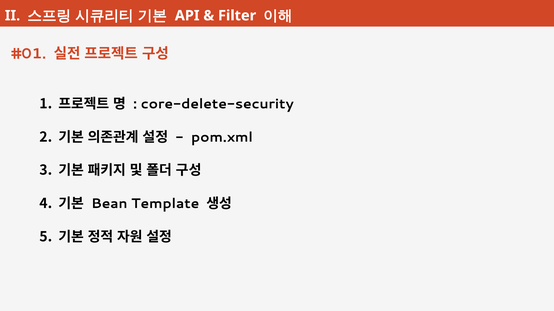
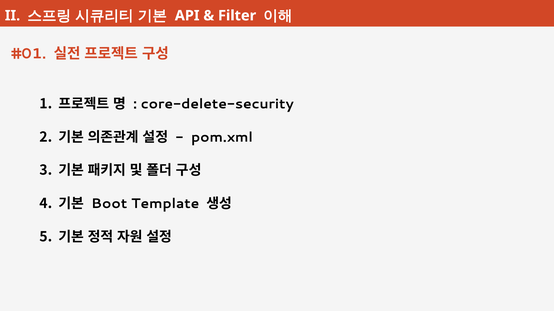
Bean: Bean -> Boot (109, 204)
